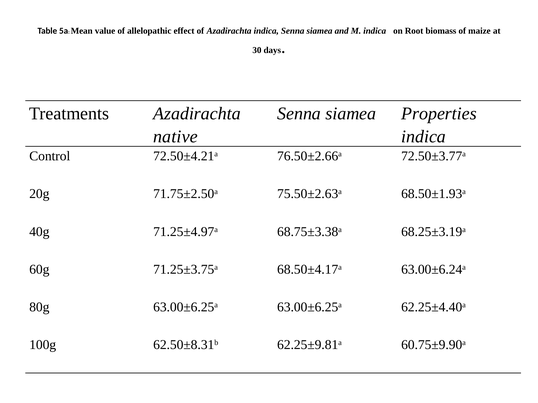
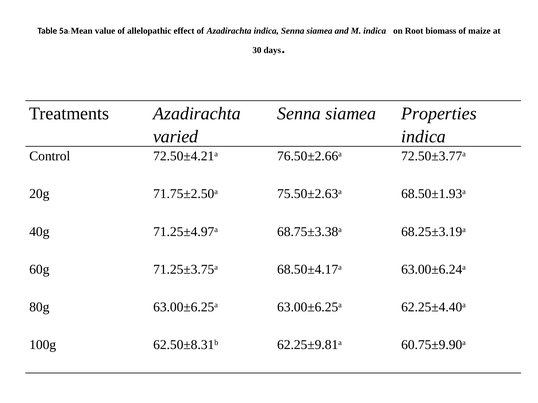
native: native -> varied (176, 137)
